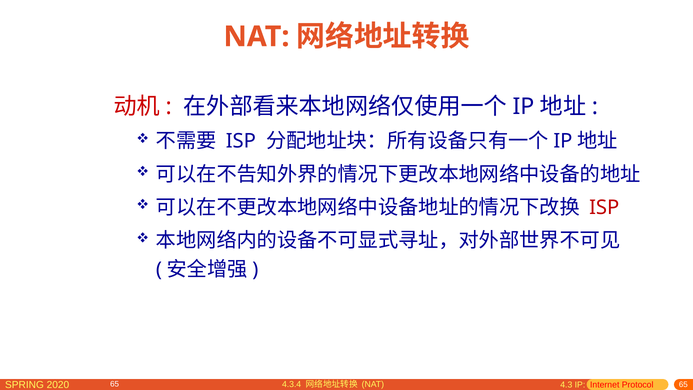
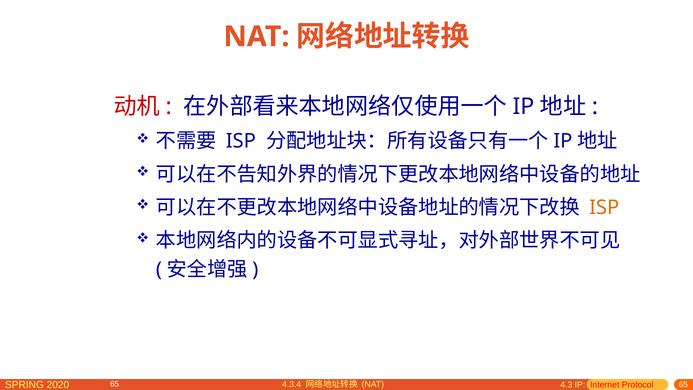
ISP colour: red -> orange (604, 207)
